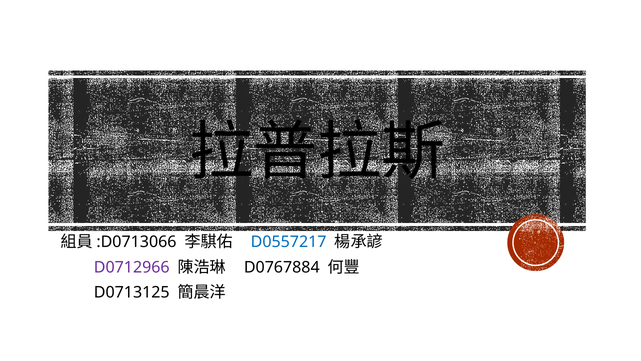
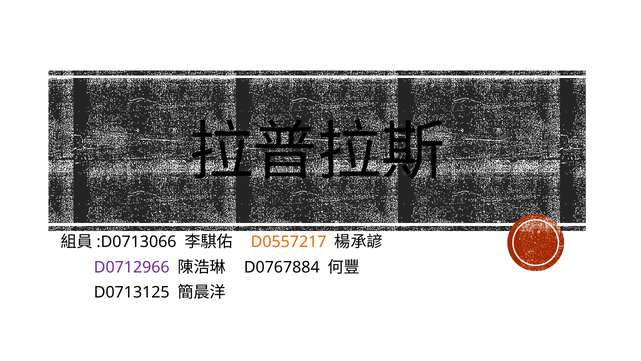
D0557217 colour: blue -> orange (289, 242)
